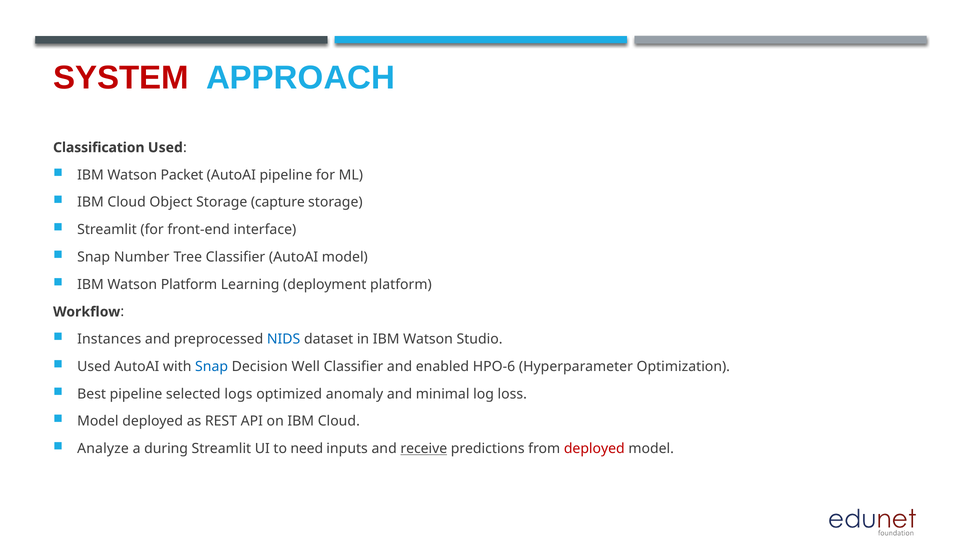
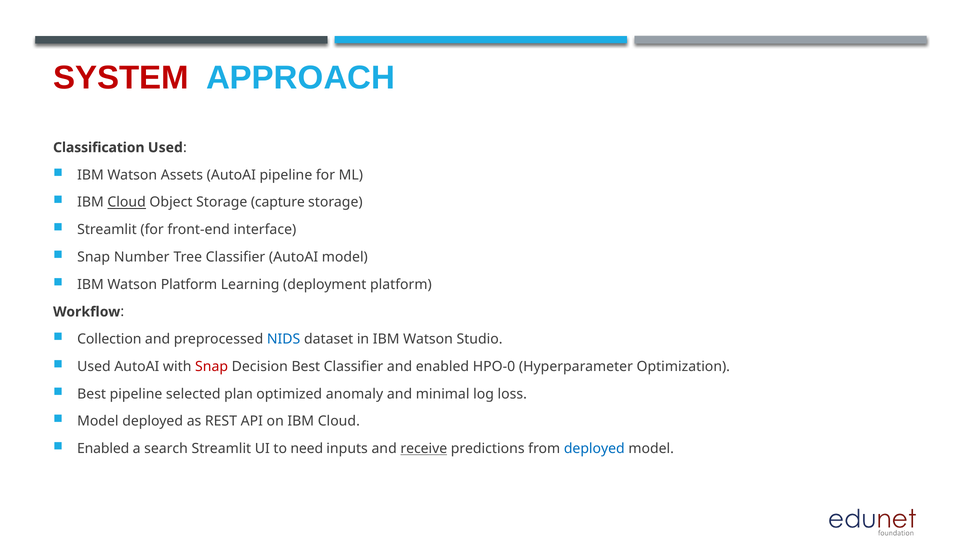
Packet: Packet -> Assets (182, 175)
Cloud underline: none -> present (127, 202)
Instances: Instances -> Collection (109, 339)
Snap colour: blue -> red (212, 367)
Decision Well: Well -> Best (306, 367)
HPO-6: HPO-6 -> HPO-0 (494, 367)
logs: logs -> plan (239, 394)
Analyze: Analyze -> Enabled (103, 449)
during: during -> search (166, 449)
deployed colour: red -> blue (594, 449)
